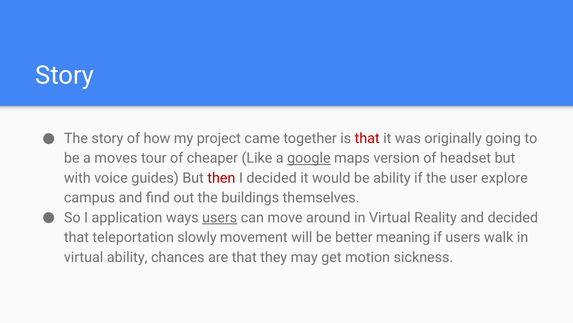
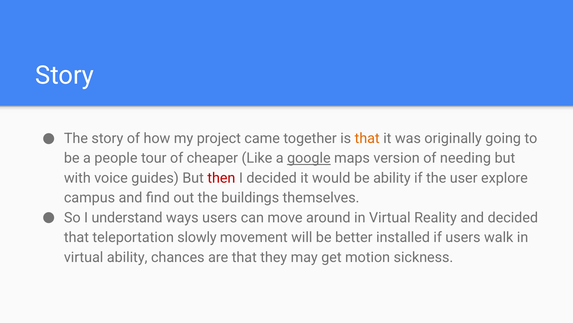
that colour: red -> orange (367, 138)
moves: moves -> people (116, 158)
headset: headset -> needing (465, 158)
application: application -> understand (127, 217)
users underline: present -> none (220, 217)
meaning: meaning -> installed (403, 237)
